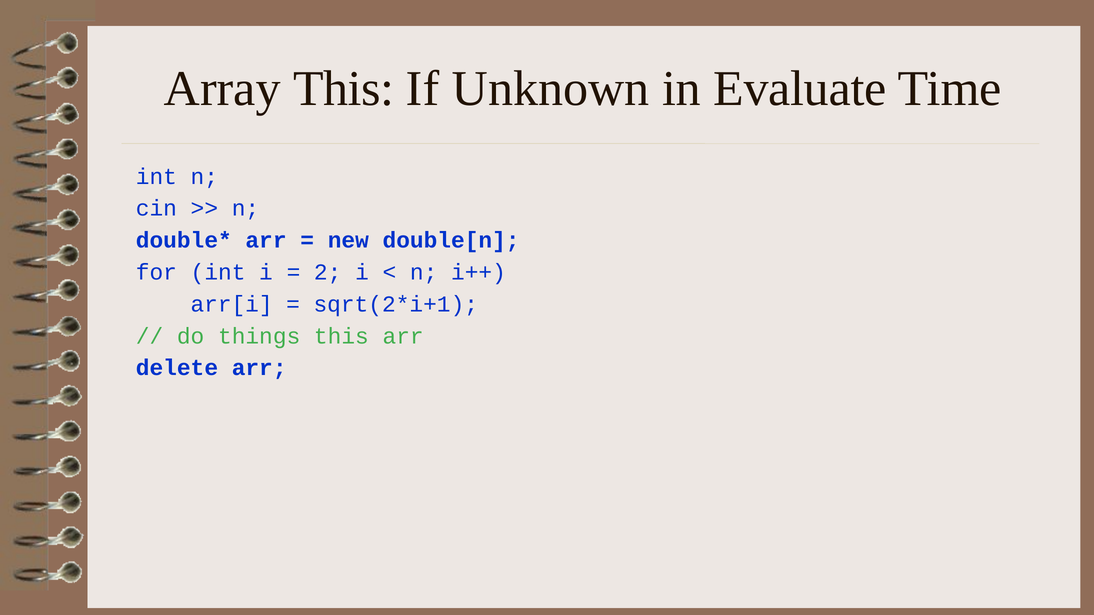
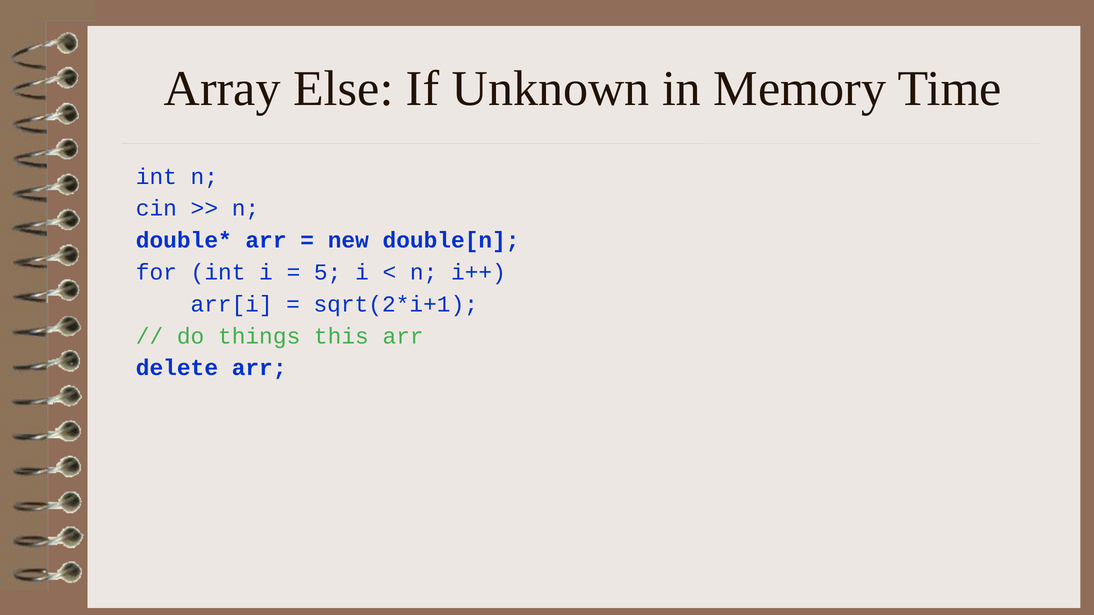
Array This: This -> Else (343, 89)
Evaluate: Evaluate -> Memory (800, 89)
2: 2 -> 5 (328, 272)
